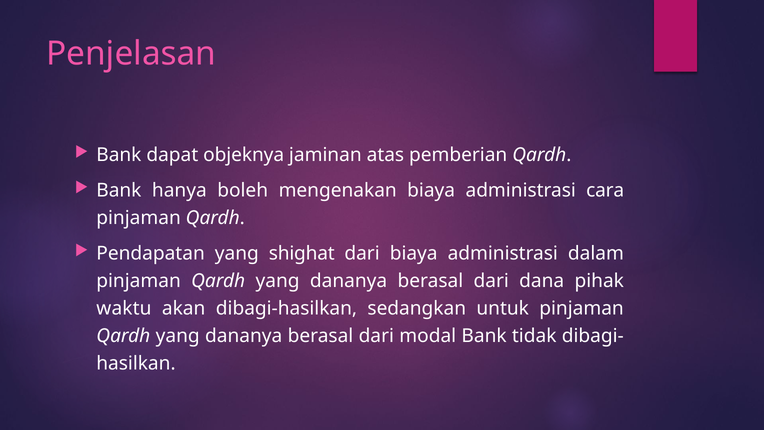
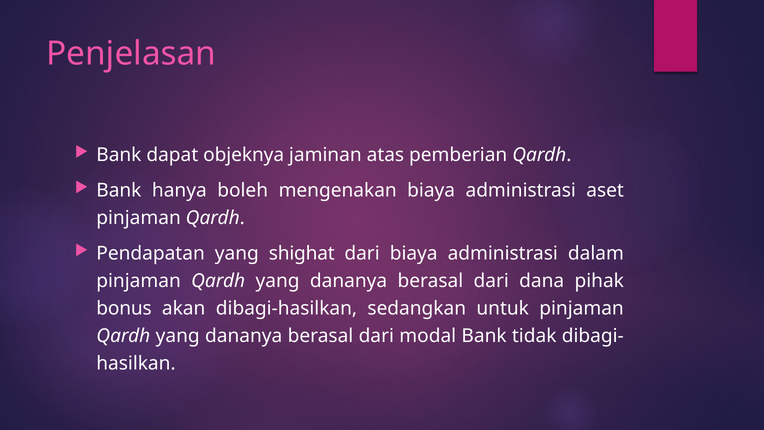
cara: cara -> aset (605, 190)
waktu: waktu -> bonus (124, 308)
